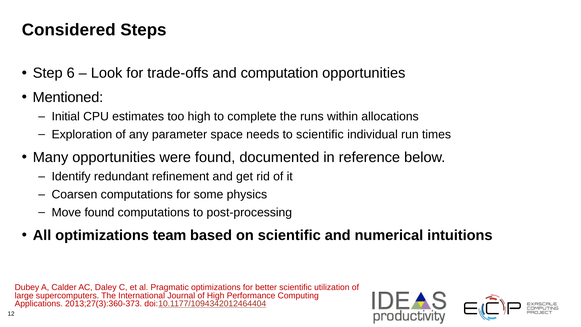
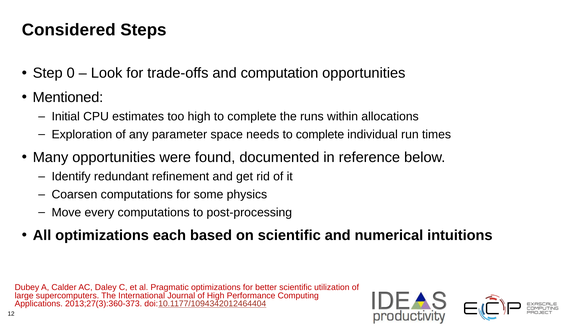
6: 6 -> 0 (71, 73)
needs to scientific: scientific -> complete (320, 134)
Move found: found -> every (99, 212)
team: team -> each (169, 235)
